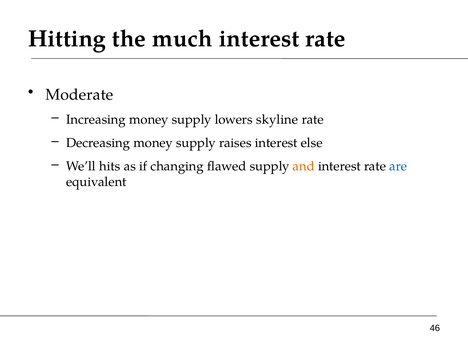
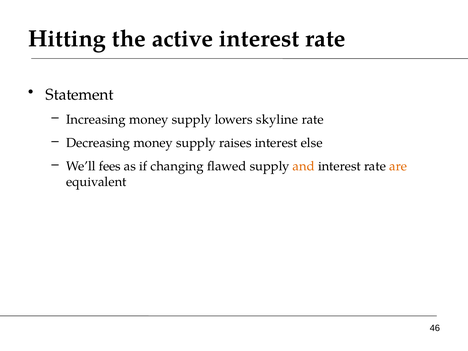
much: much -> active (183, 39)
Moderate: Moderate -> Statement (80, 95)
hits: hits -> fees (110, 166)
are colour: blue -> orange (398, 166)
